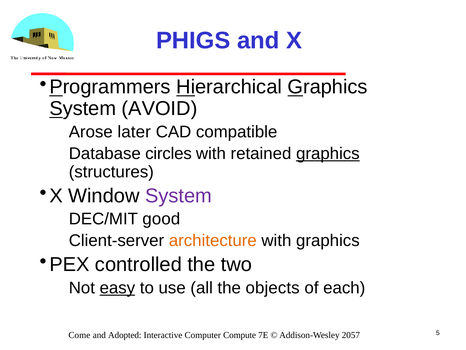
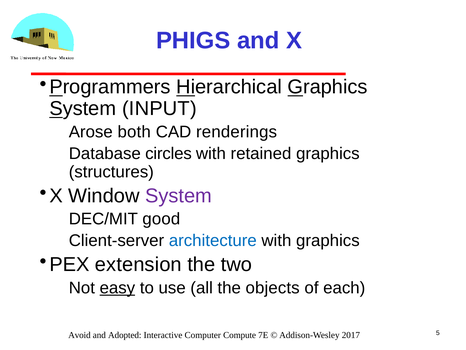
AVOID: AVOID -> INPUT (159, 109)
later: later -> both (134, 132)
compatible: compatible -> renderings (237, 132)
graphics underline: present -> none (328, 153)
architecture colour: orange -> blue (213, 240)
controlled: controlled -> extension (138, 264)
Come: Come -> Avoid (79, 335)
2057: 2057 -> 2017 (351, 335)
